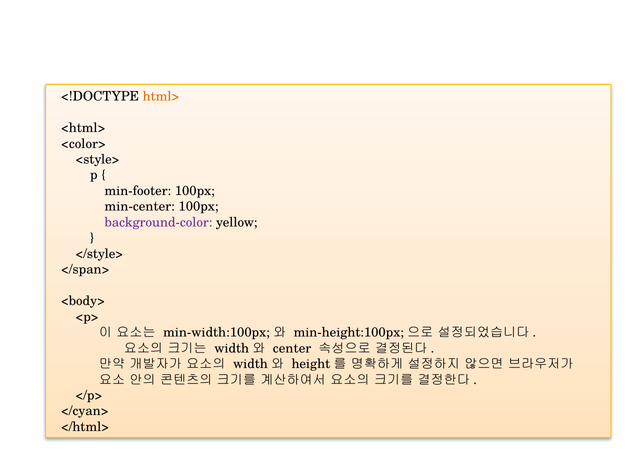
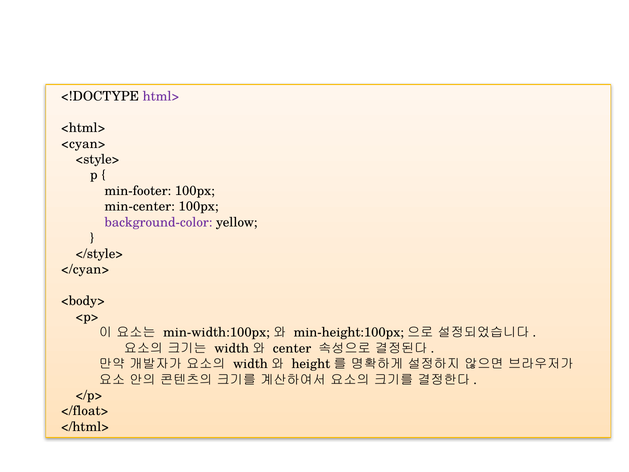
html> colour: orange -> purple (161, 96)
<color>: <color> -> <cyan> (83, 144)
</span>: </span> -> </cyan> (85, 269)
</cyan>: </cyan> -> </float> (85, 411)
